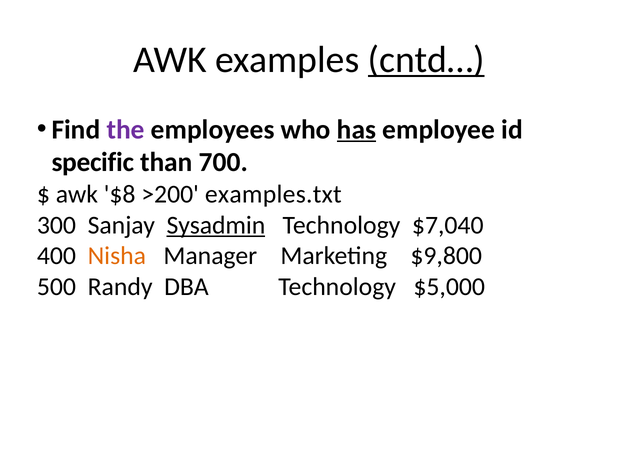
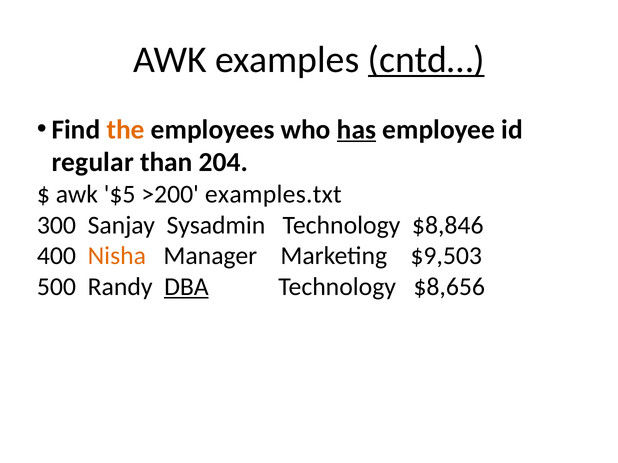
the colour: purple -> orange (126, 130)
specific: specific -> regular (93, 163)
700: 700 -> 204 (223, 163)
$8: $8 -> $5 (120, 194)
Sysadmin underline: present -> none (216, 225)
$7,040: $7,040 -> $8,846 (448, 225)
$9,800: $9,800 -> $9,503 (446, 256)
DBA underline: none -> present (186, 287)
$5,000: $5,000 -> $8,656 (449, 287)
